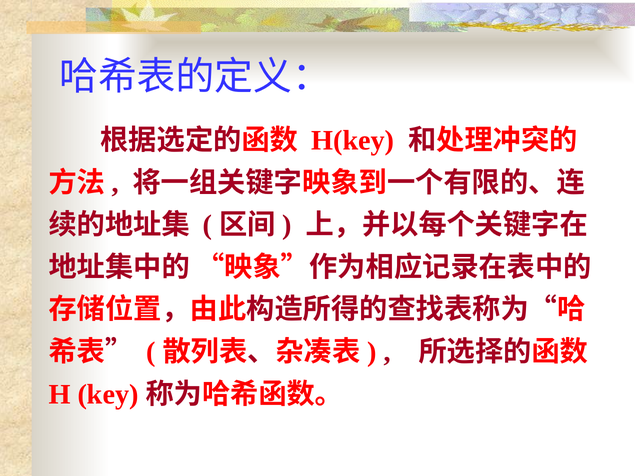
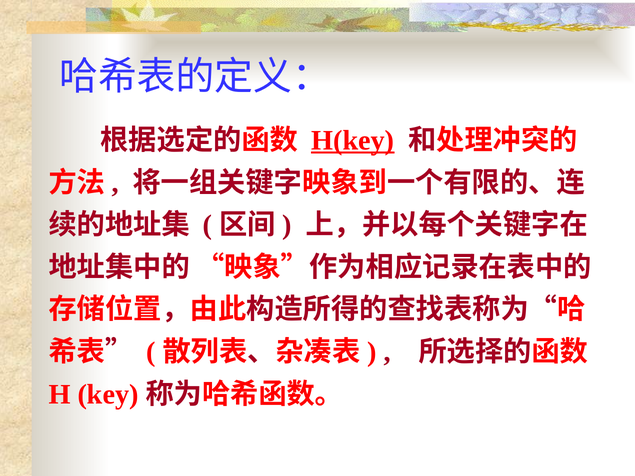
H(key underline: none -> present (353, 141)
